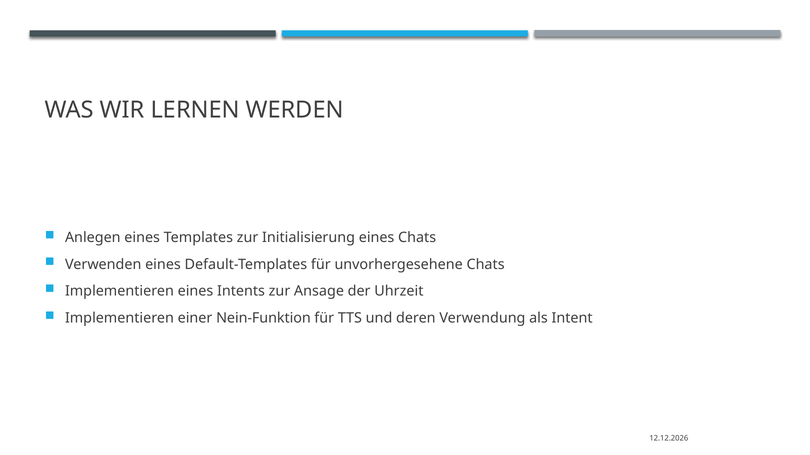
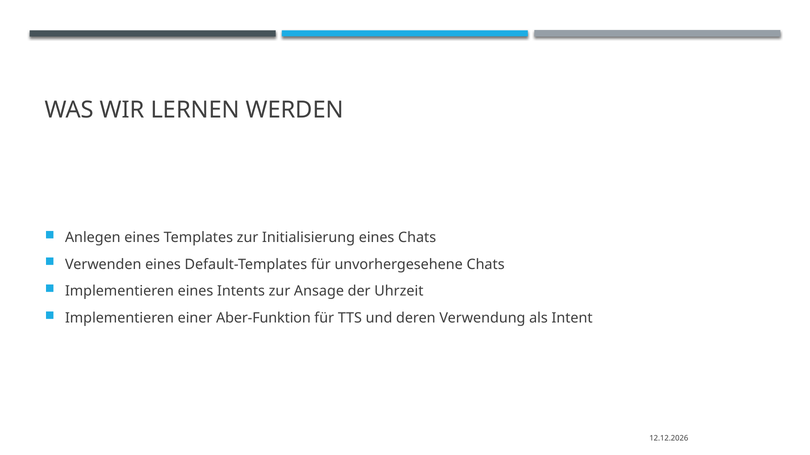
Nein-Funktion: Nein-Funktion -> Aber-Funktion (263, 318)
